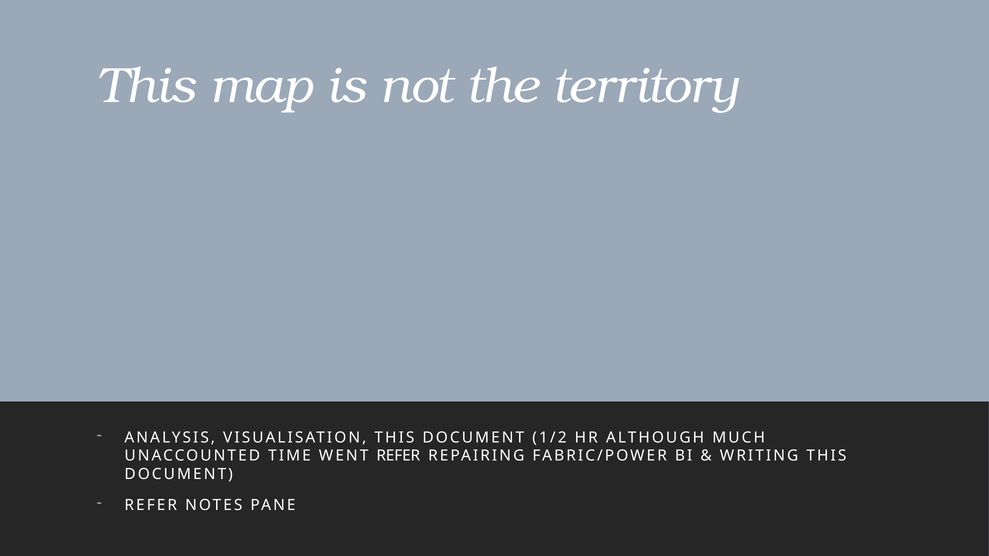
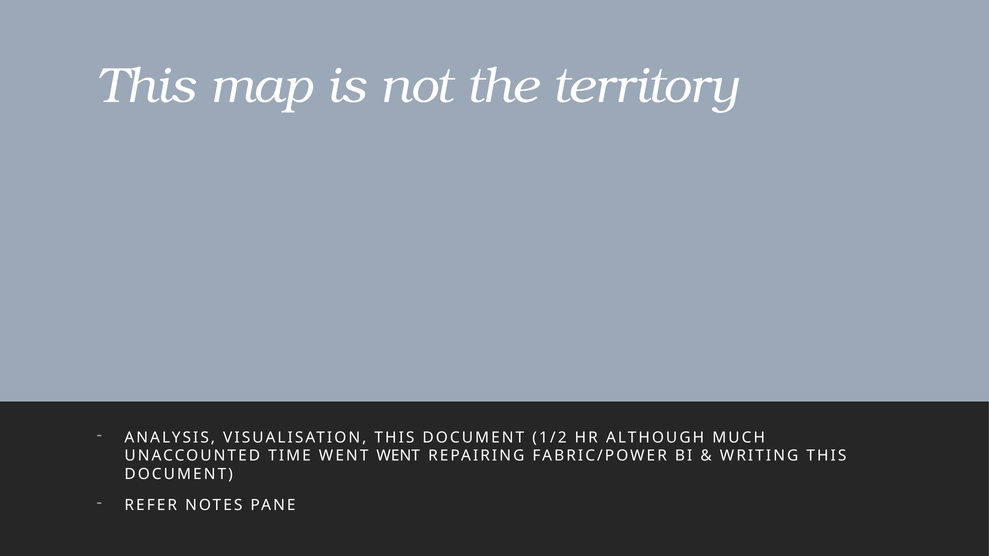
WENT REFER: REFER -> WENT (398, 456)
